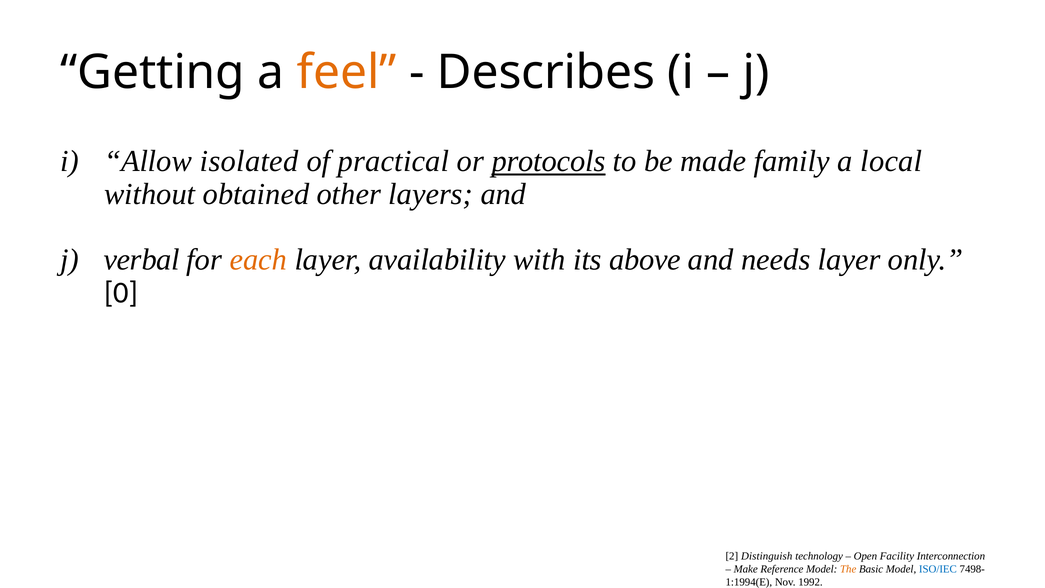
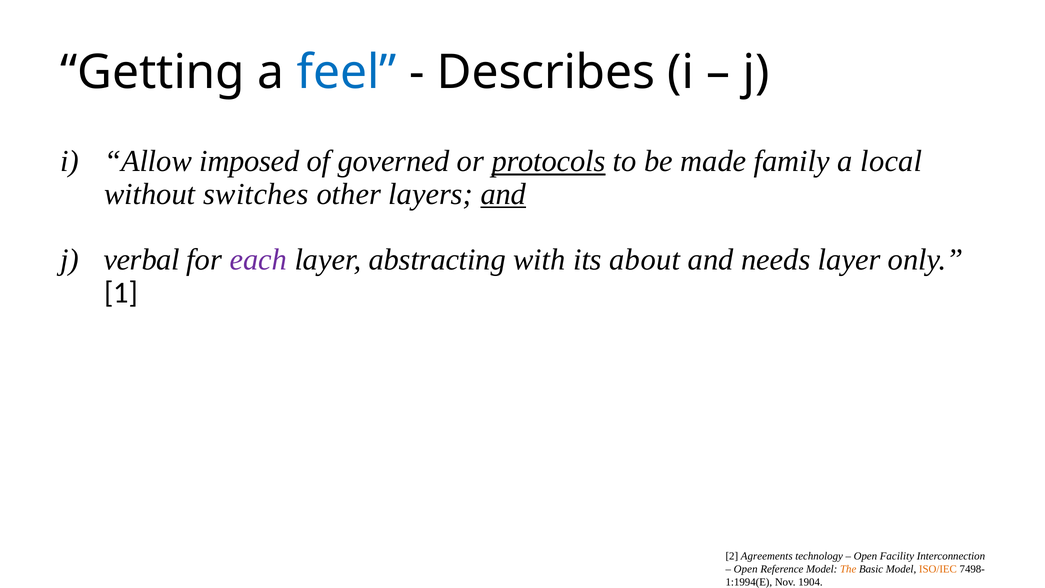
feel colour: orange -> blue (347, 72)
isolated: isolated -> imposed (249, 161)
practical: practical -> governed (394, 161)
obtained: obtained -> switches (256, 194)
and underline: none -> present (503, 194)
each colour: orange -> purple (258, 260)
availability: availability -> abstracting (437, 260)
above: above -> about (645, 260)
0: 0 -> 1 (121, 293)
Distinguish: Distinguish -> Agreements (767, 556)
Make: Make -> Open (746, 569)
ISO/IEC colour: blue -> orange (938, 569)
1992: 1992 -> 1904 (810, 582)
